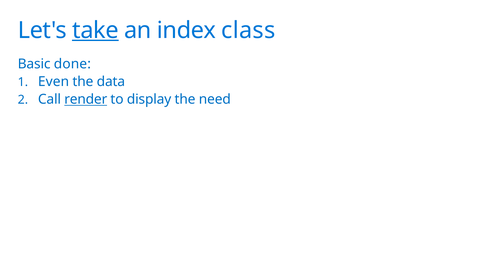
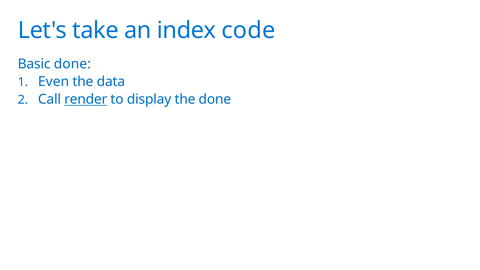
take underline: present -> none (96, 30)
class: class -> code (248, 30)
the need: need -> done (215, 99)
